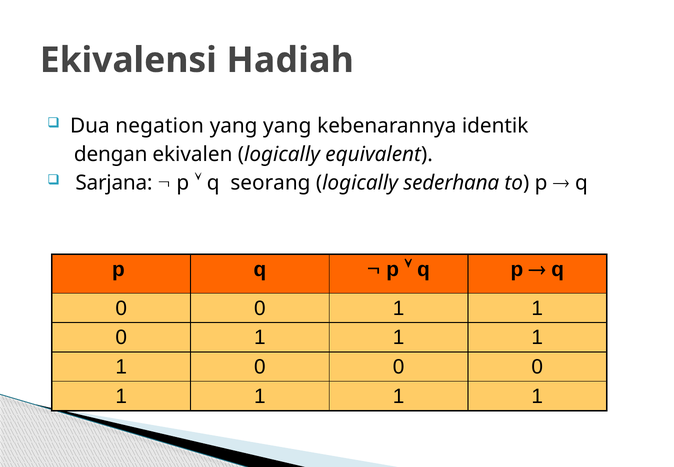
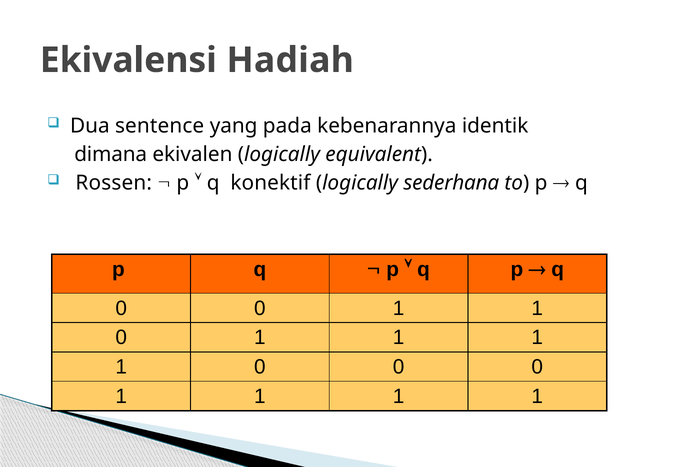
negation: negation -> sentence (160, 126)
yang yang: yang -> pada (287, 126)
dengan: dengan -> dimana (111, 154)
Sarjana: Sarjana -> Rossen (114, 183)
seorang: seorang -> konektif (270, 183)
